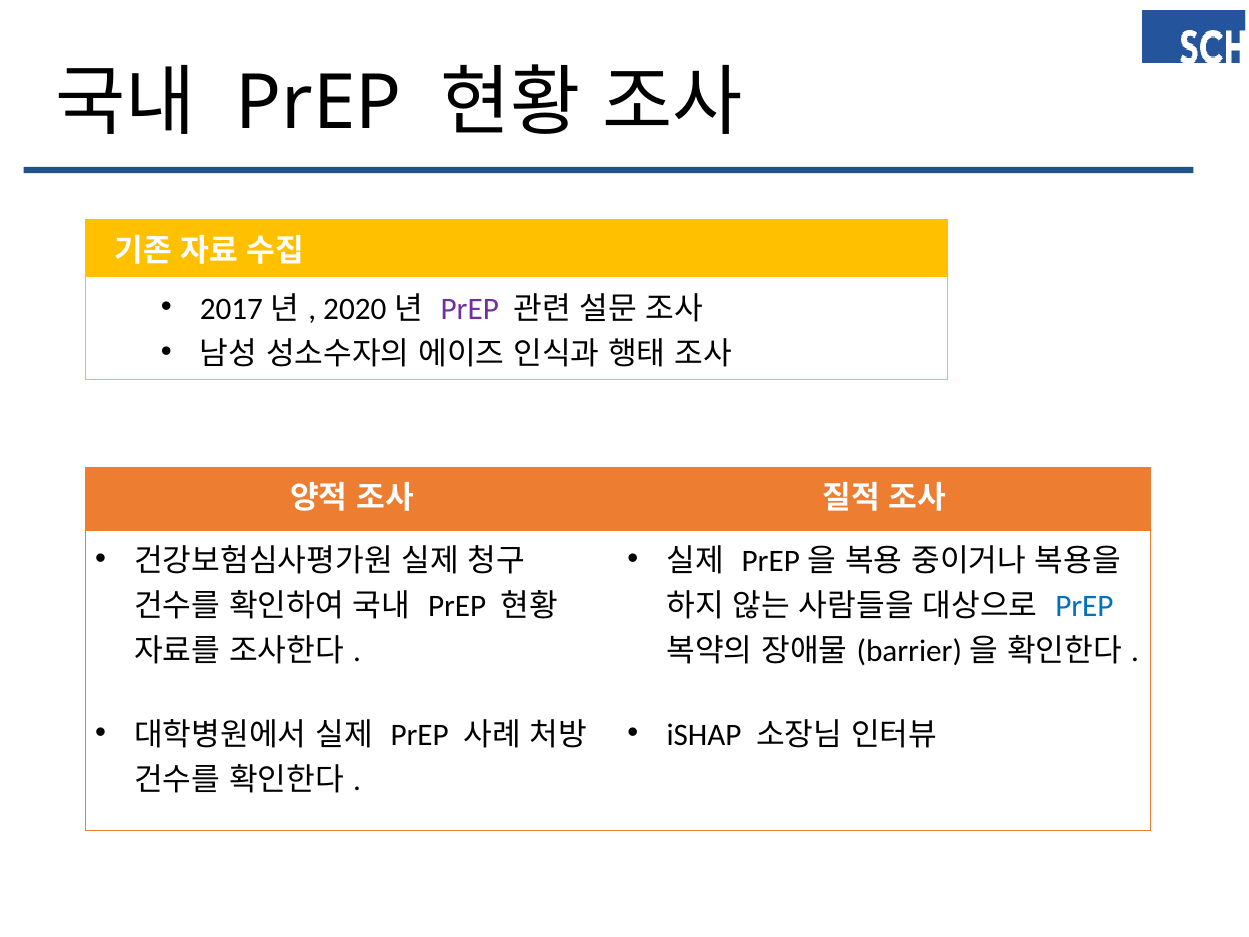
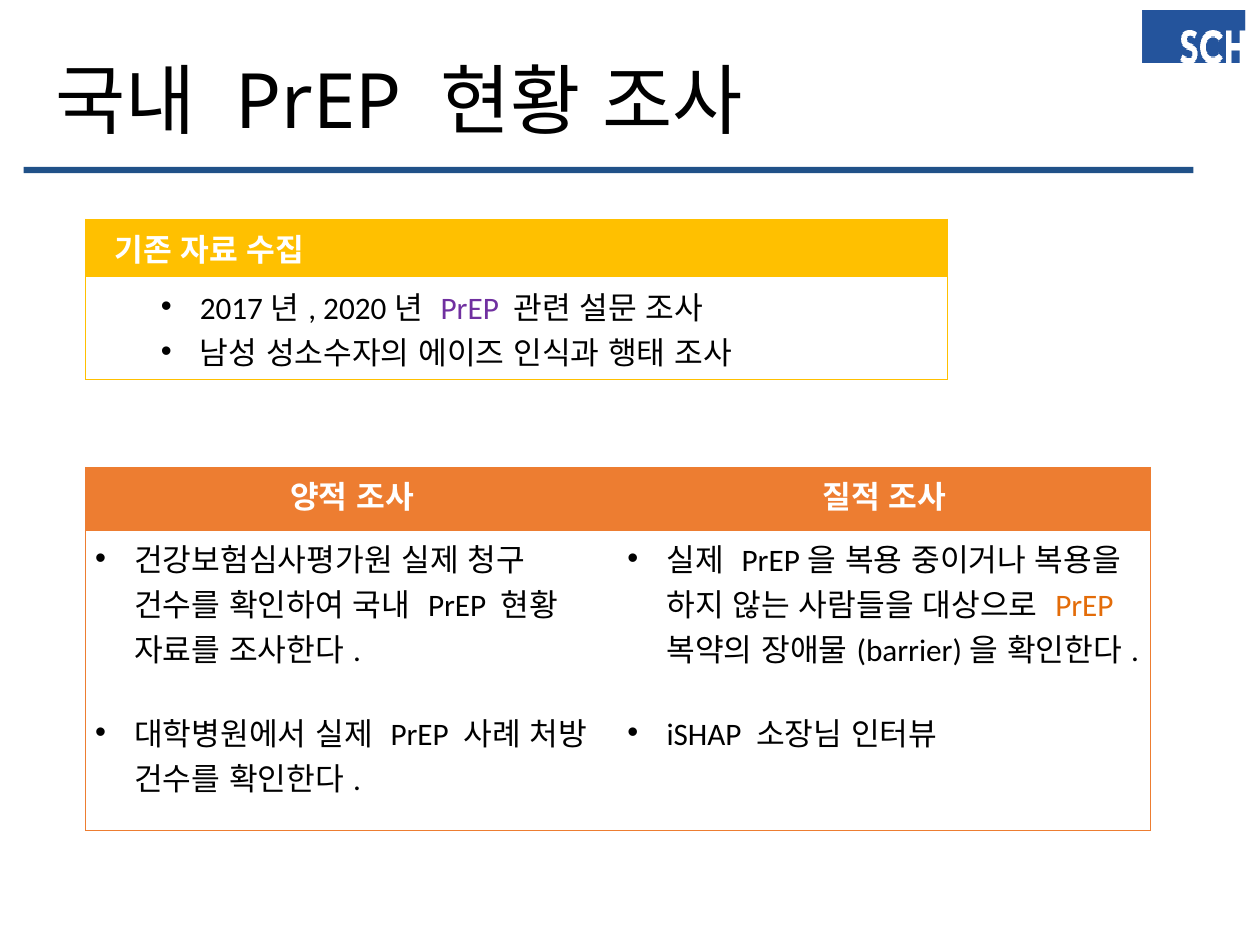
PrEP colour: blue -> orange (1084, 606)
